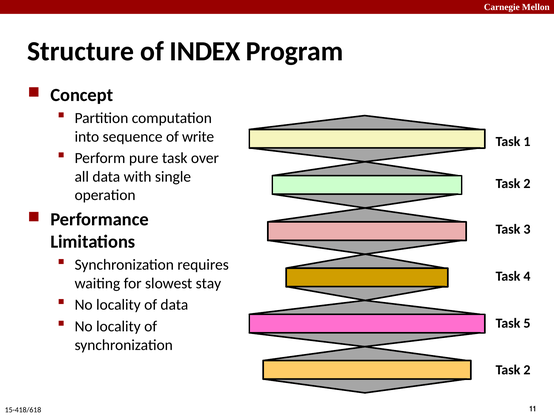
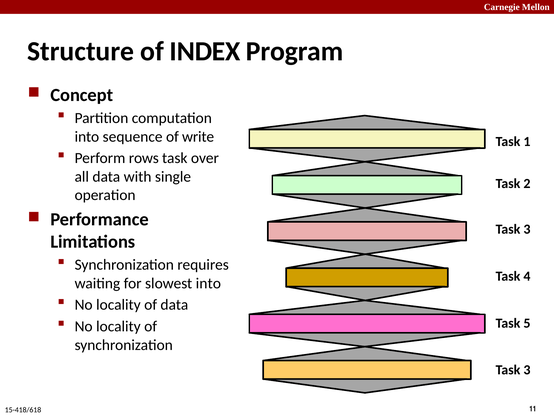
pure: pure -> rows (144, 158)
slowest stay: stay -> into (208, 283)
2: 2 -> 3 (527, 370)
